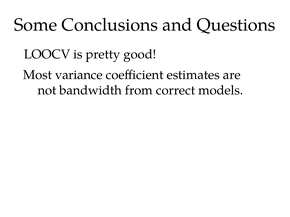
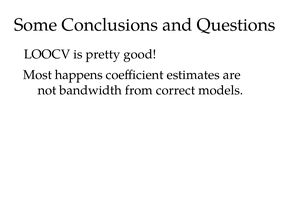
variance: variance -> happens (79, 75)
